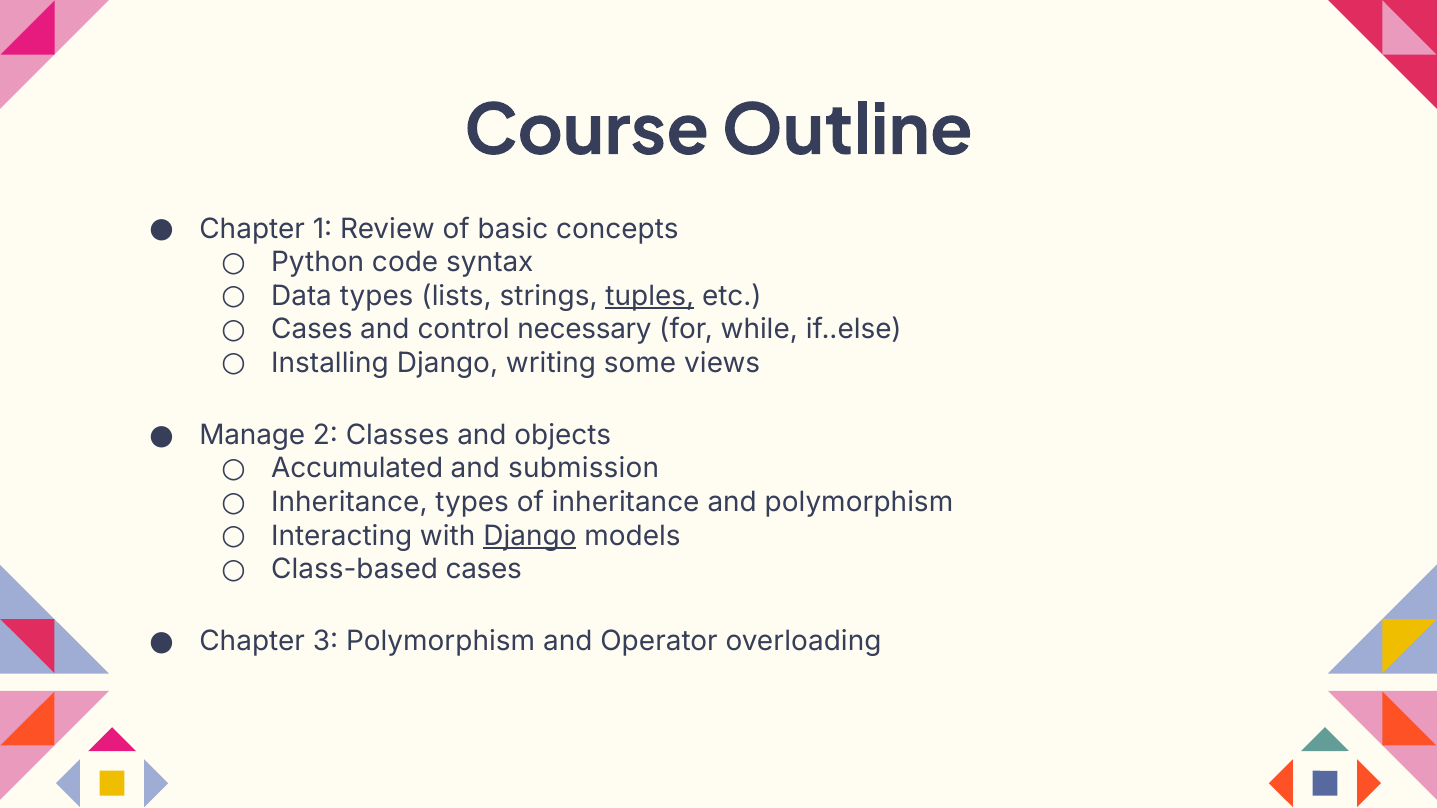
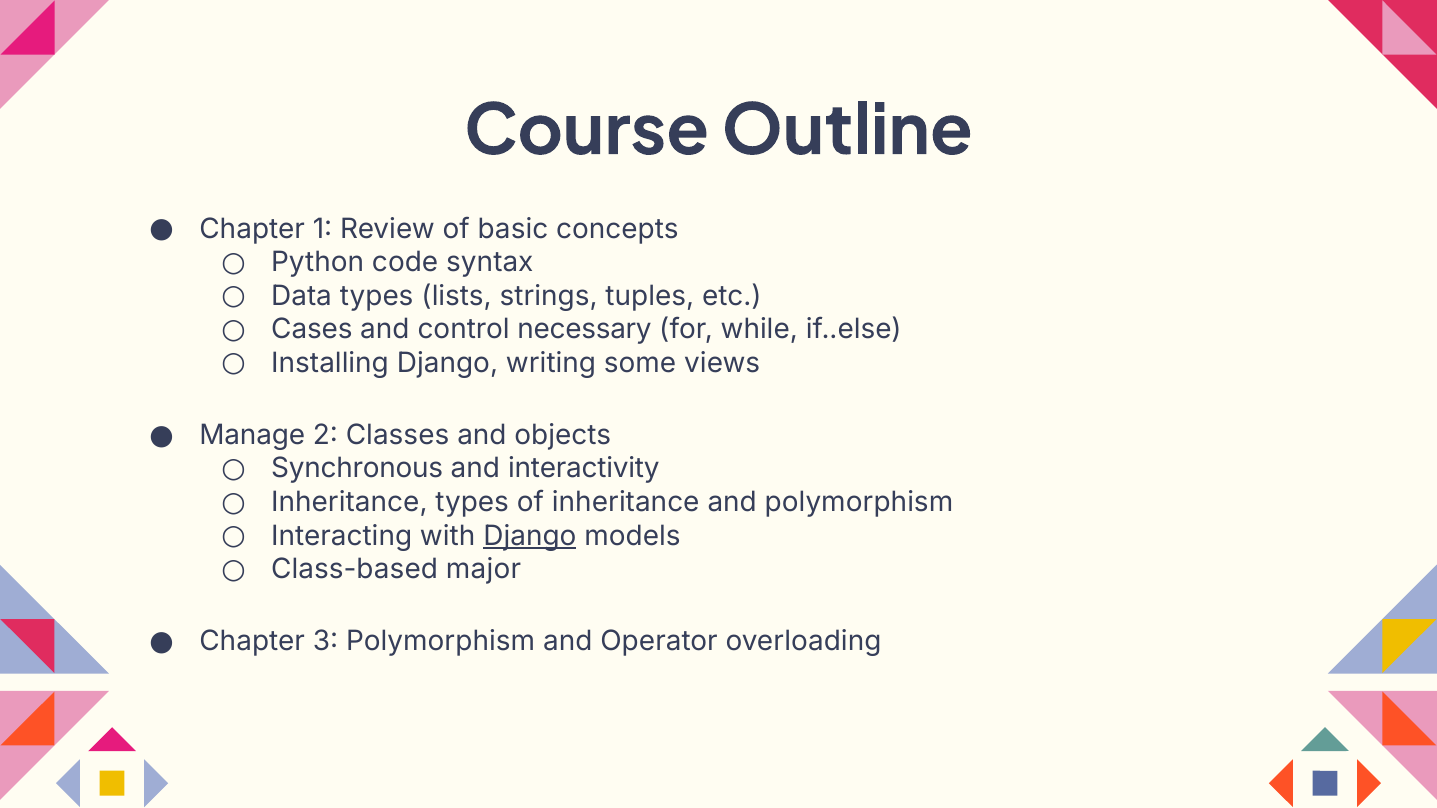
tuples underline: present -> none (650, 296)
Accumulated: Accumulated -> Synchronous (357, 469)
submission: submission -> interactivity (584, 469)
Class-based cases: cases -> major (484, 570)
